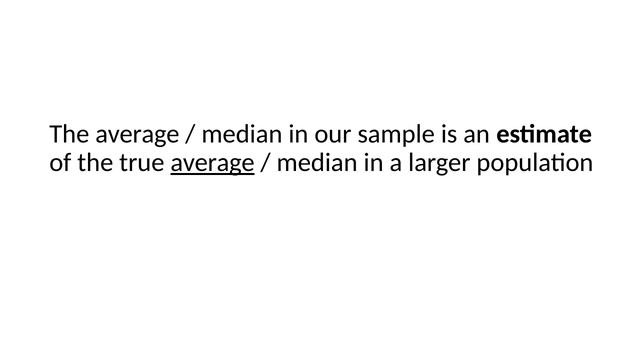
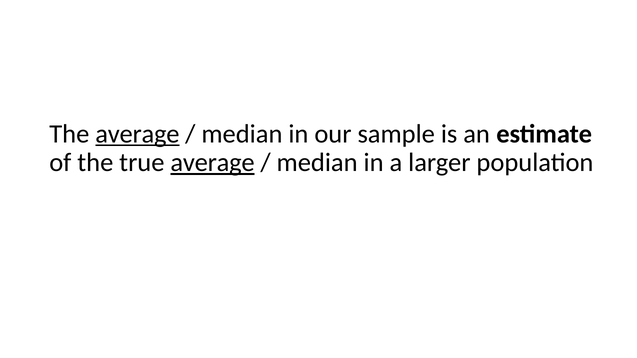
average underline: none -> present (137, 134)
